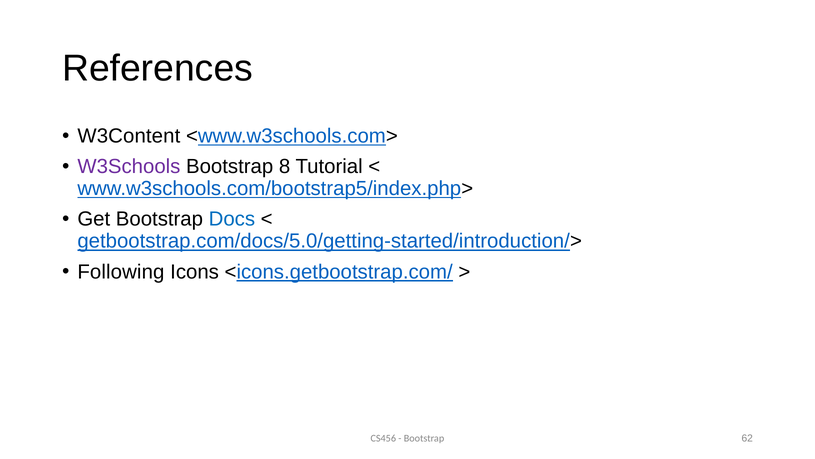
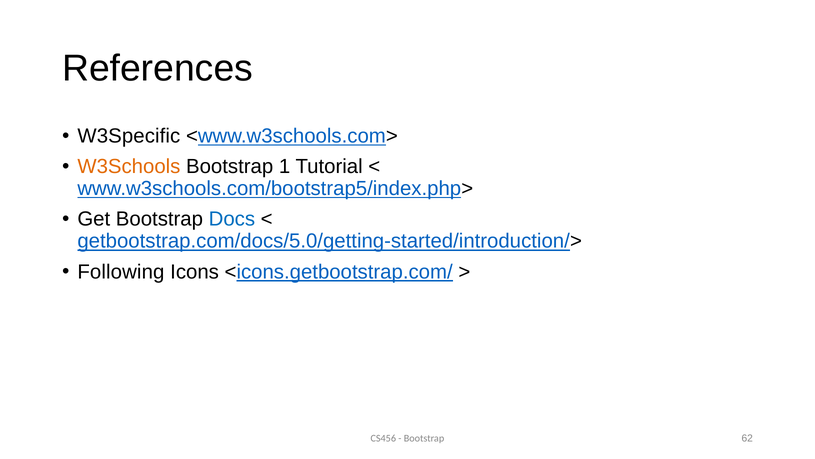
W3Content: W3Content -> W3Specific (129, 136)
W3Schools colour: purple -> orange (129, 166)
8: 8 -> 1 (285, 166)
